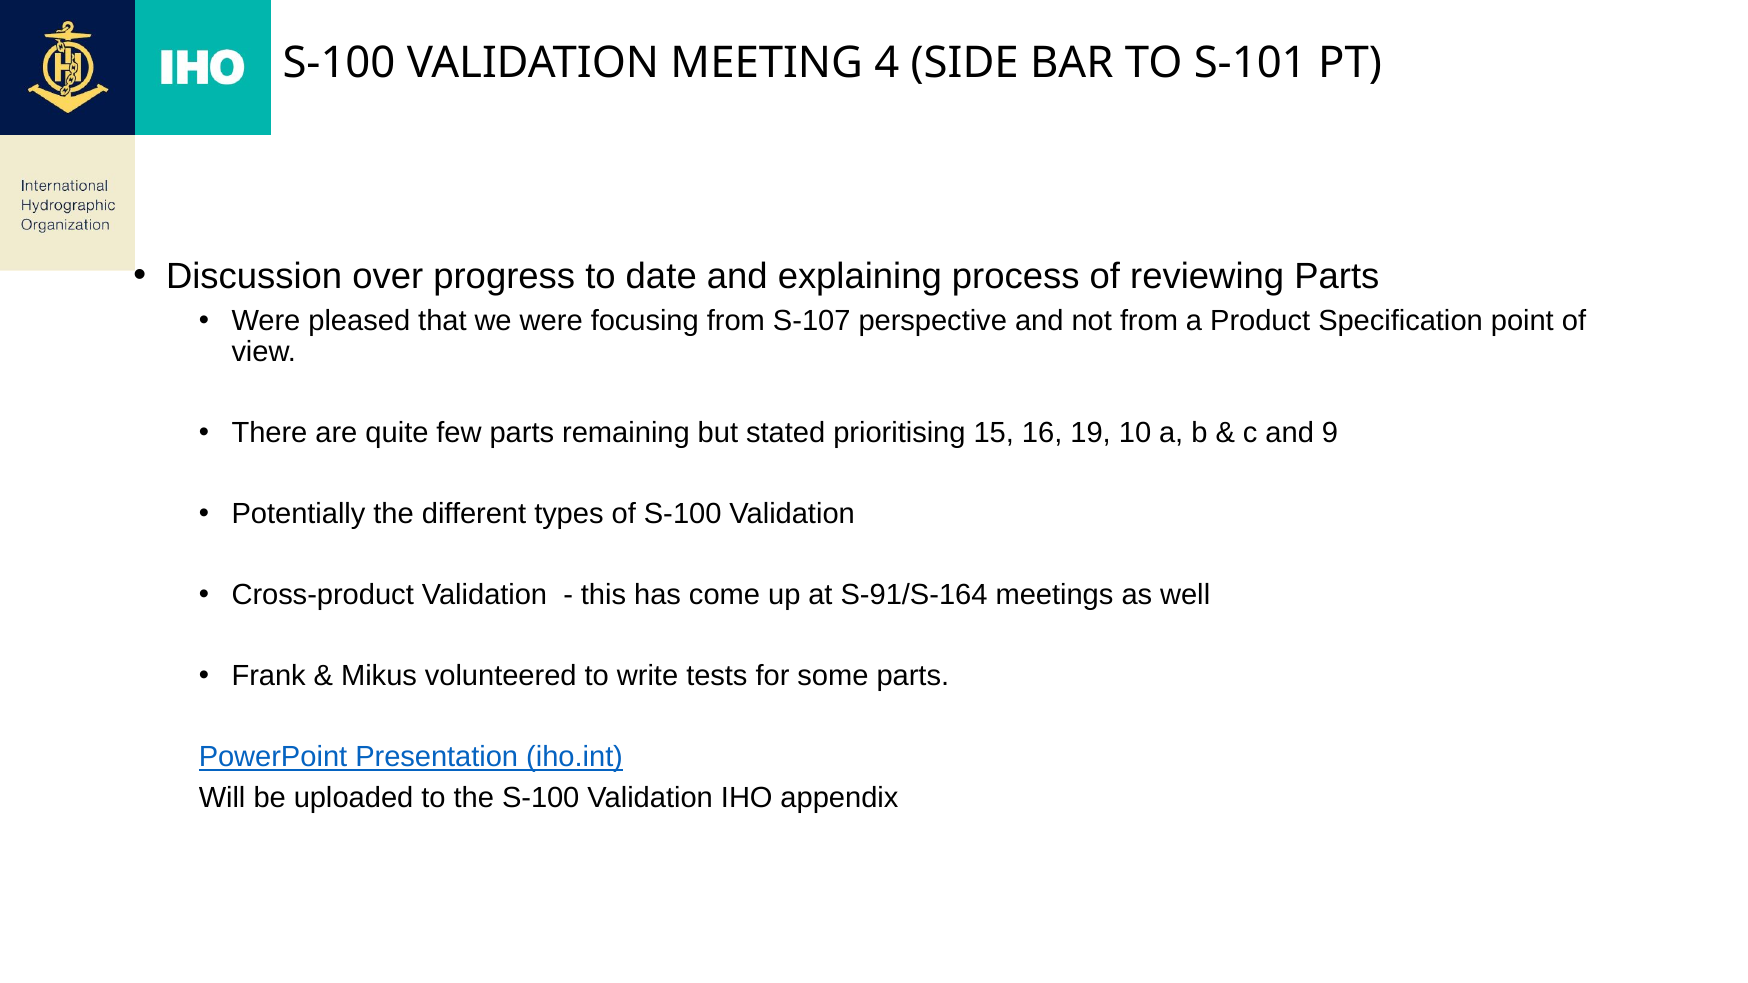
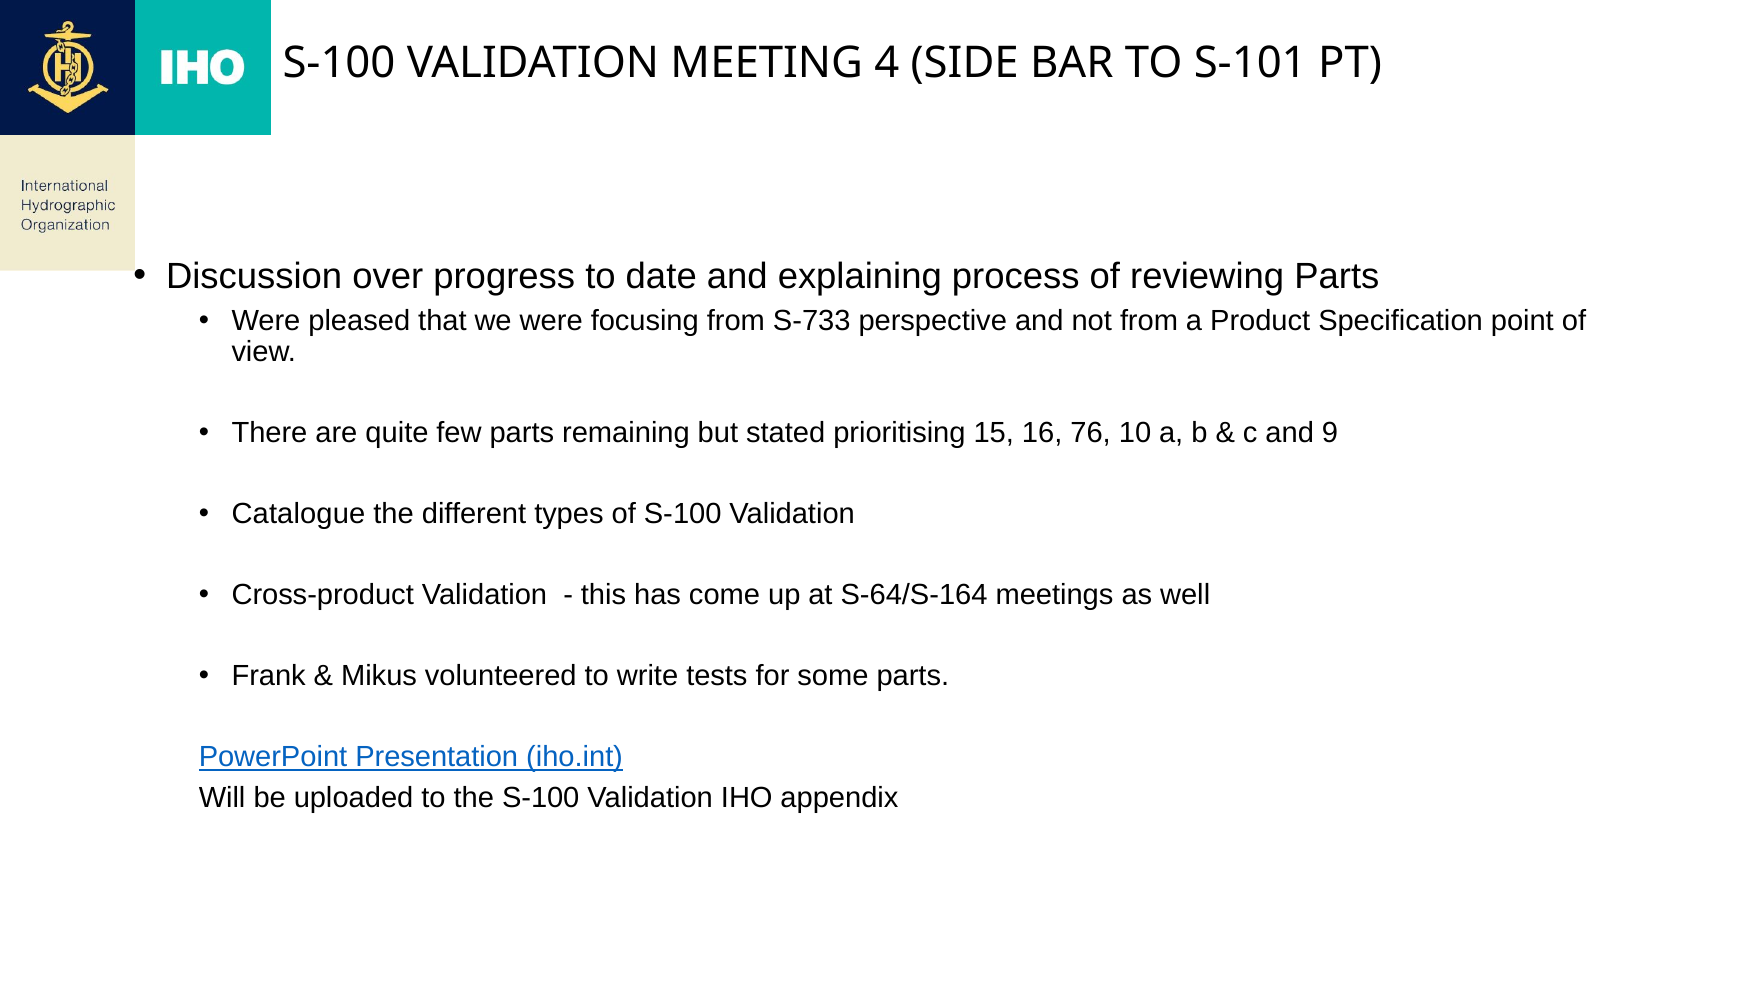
S-107: S-107 -> S-733 (812, 321)
19: 19 -> 76 (1091, 433)
Potentially: Potentially -> Catalogue (298, 514)
S-91/S-164: S-91/S-164 -> S-64/S-164 (914, 596)
